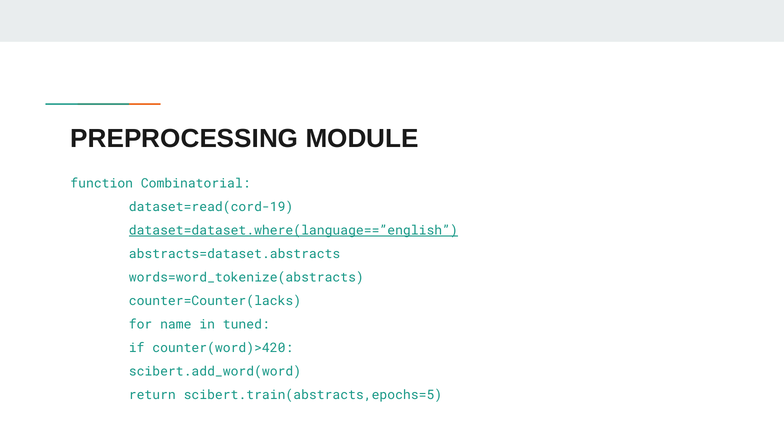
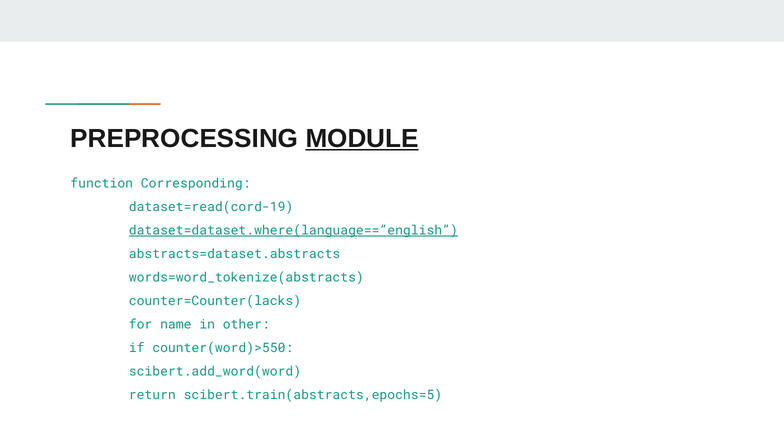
MODULE underline: none -> present (362, 138)
Combinatorial: Combinatorial -> Corresponding (196, 183)
tuned: tuned -> other (246, 325)
counter(word)>420: counter(word)>420 -> counter(word)>550 (223, 348)
